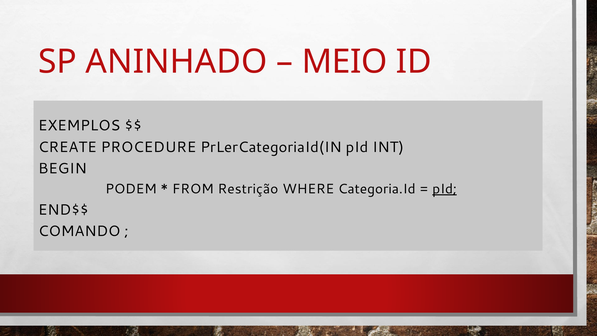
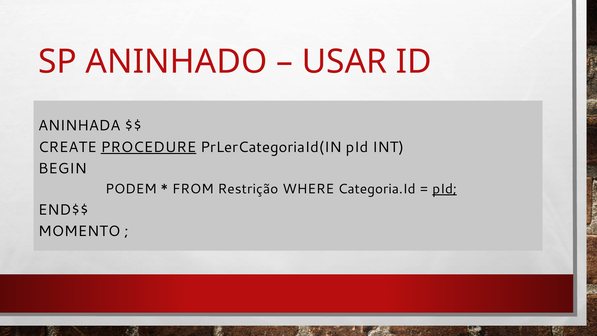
MEIO: MEIO -> USAR (344, 62)
EXEMPLOS: EXEMPLOS -> ANINHADA (79, 126)
PROCEDURE underline: none -> present (148, 147)
COMANDO: COMANDO -> MOMENTO (79, 231)
